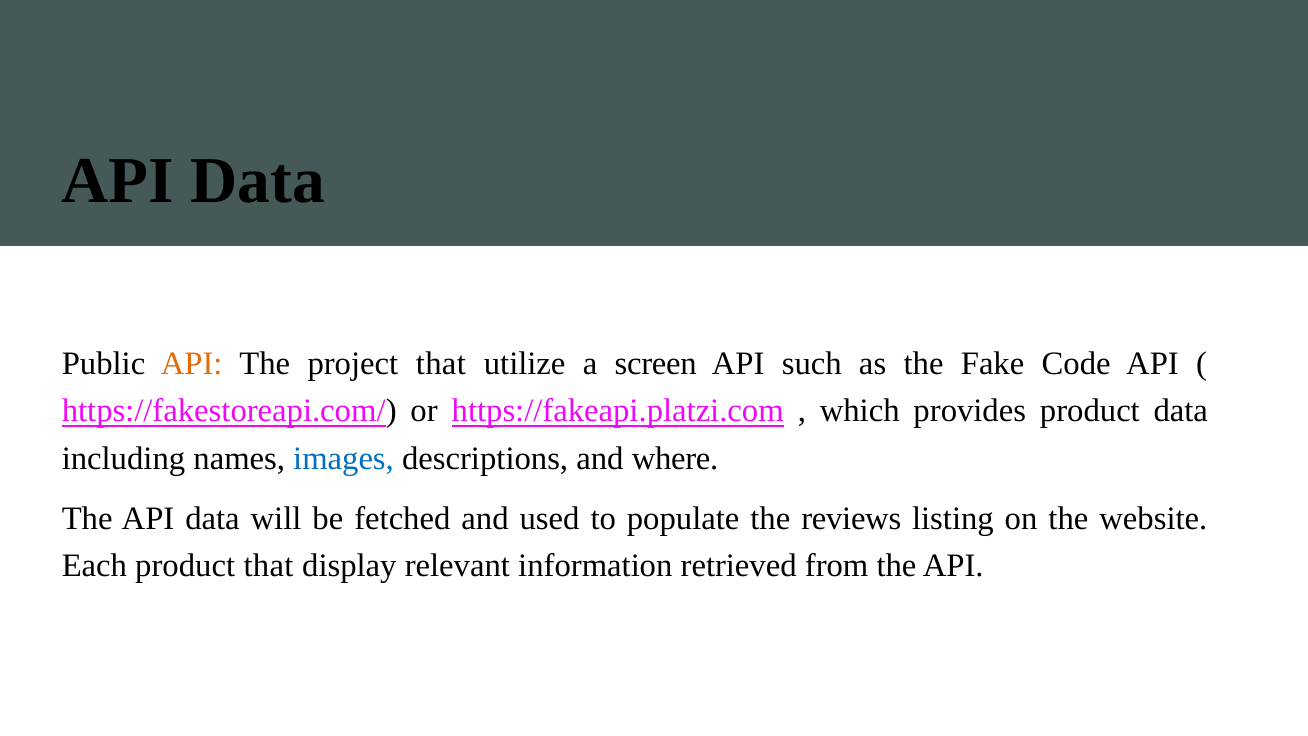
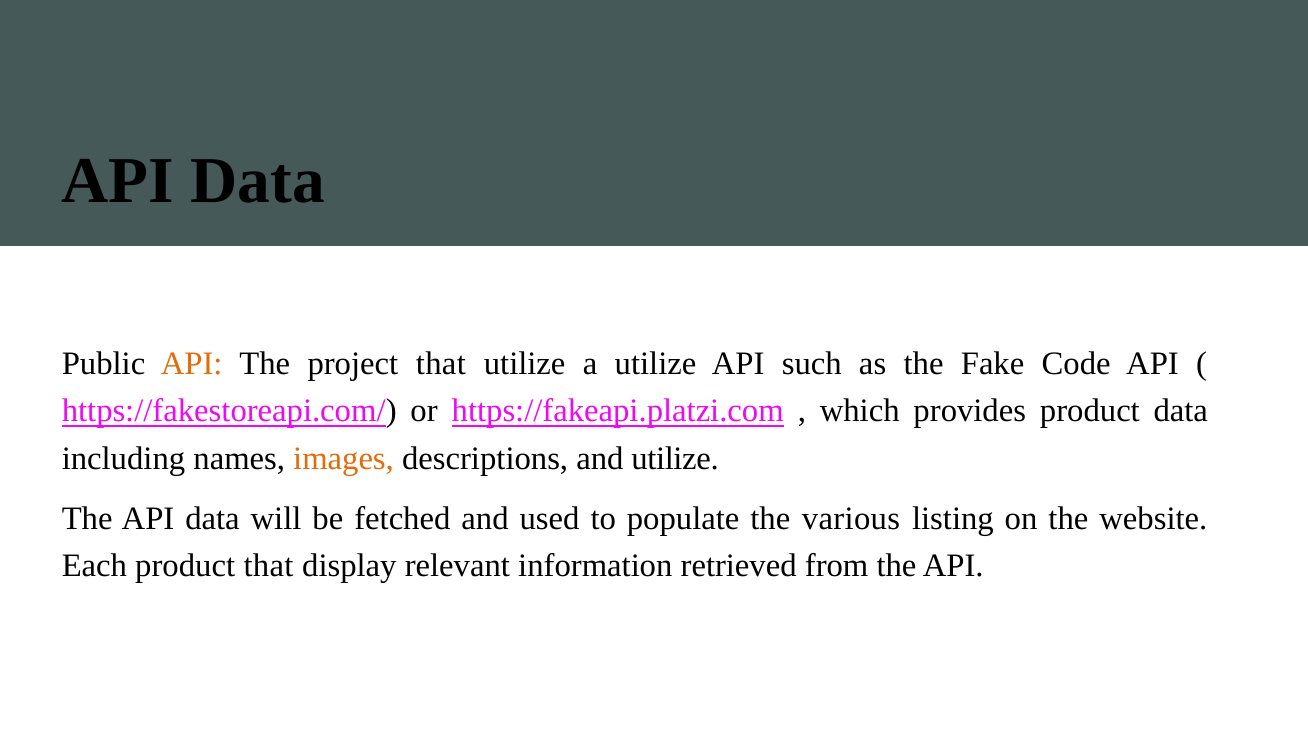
a screen: screen -> utilize (656, 364)
images colour: blue -> orange (344, 458)
and where: where -> utilize (675, 458)
reviews: reviews -> various (851, 519)
